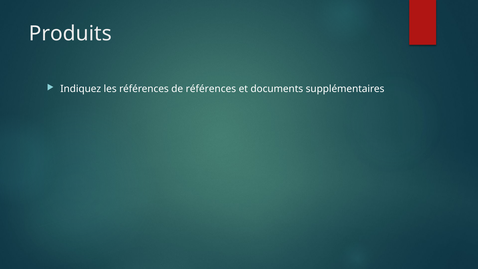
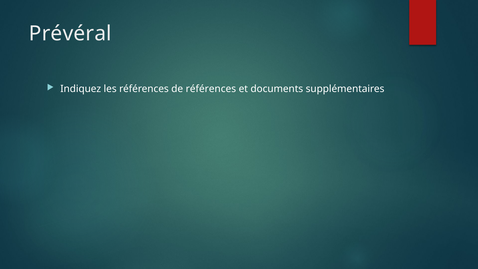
Produits: Produits -> Prévéral (70, 34)
